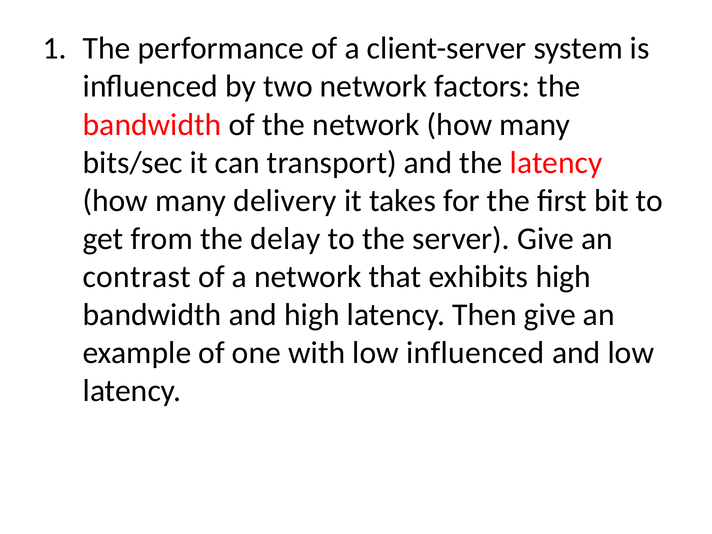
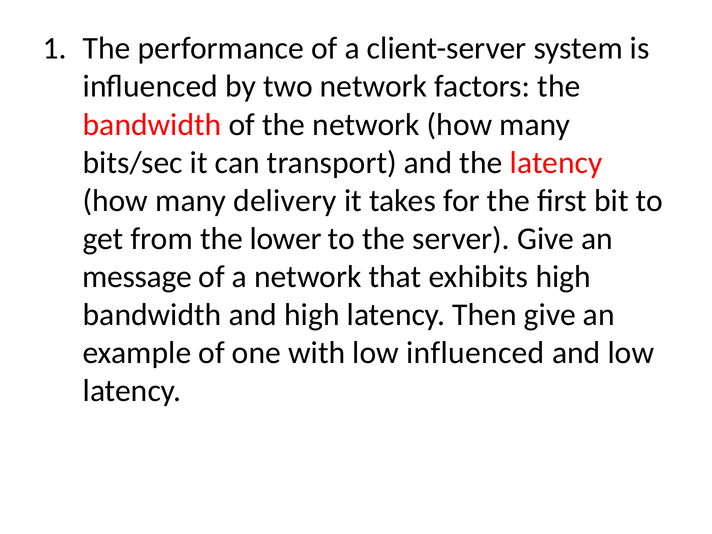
delay: delay -> lower (286, 239)
contrast: contrast -> message (137, 277)
